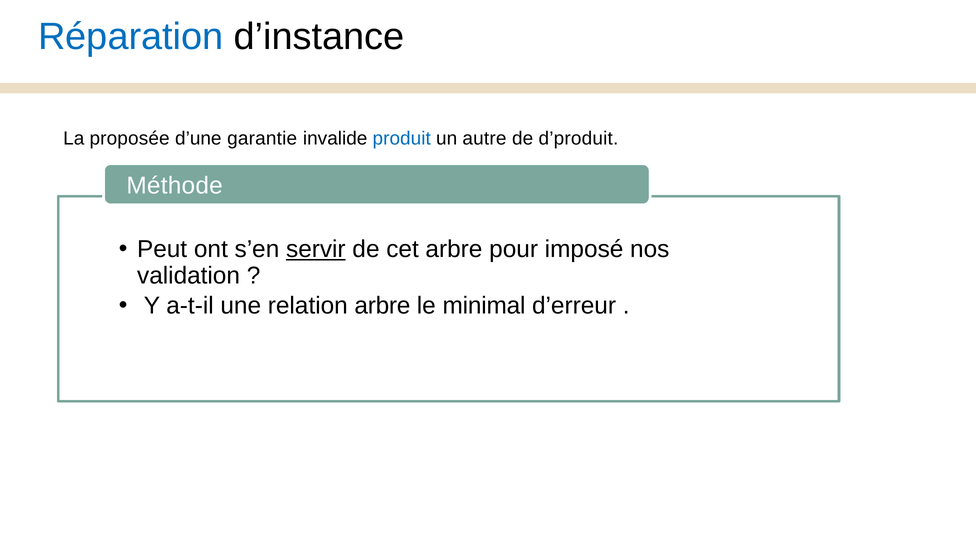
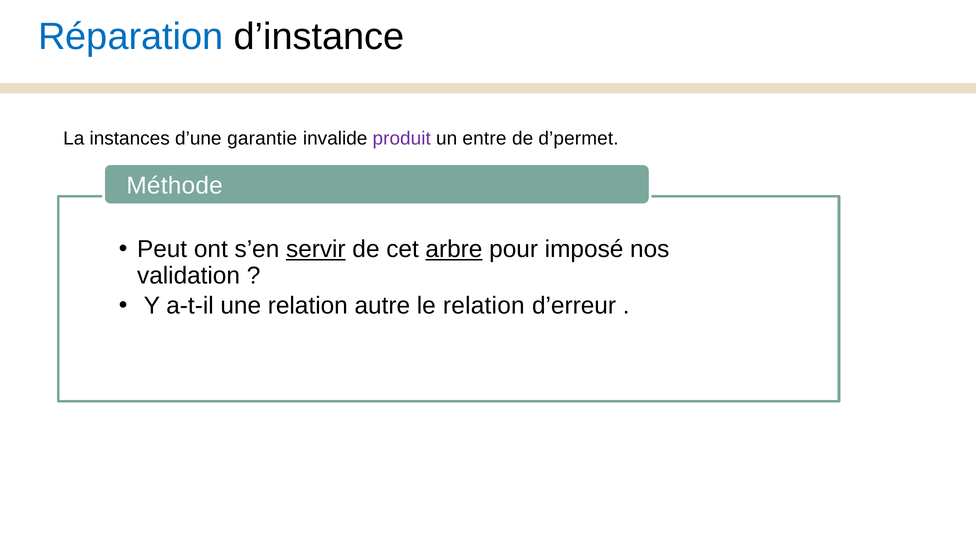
proposée: proposée -> instances (130, 139)
produit colour: blue -> purple (402, 139)
autre: autre -> entre (484, 139)
d’produit: d’produit -> d’permet (578, 139)
arbre underline: none -> present (454, 249)
relation arbre: arbre -> autre (382, 306)
le minimal: minimal -> relation (484, 306)
